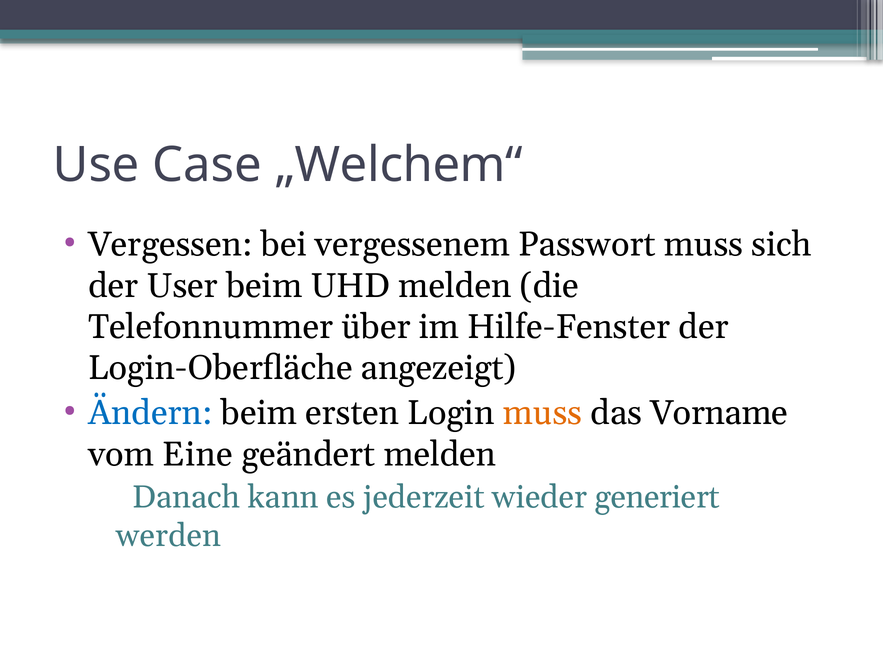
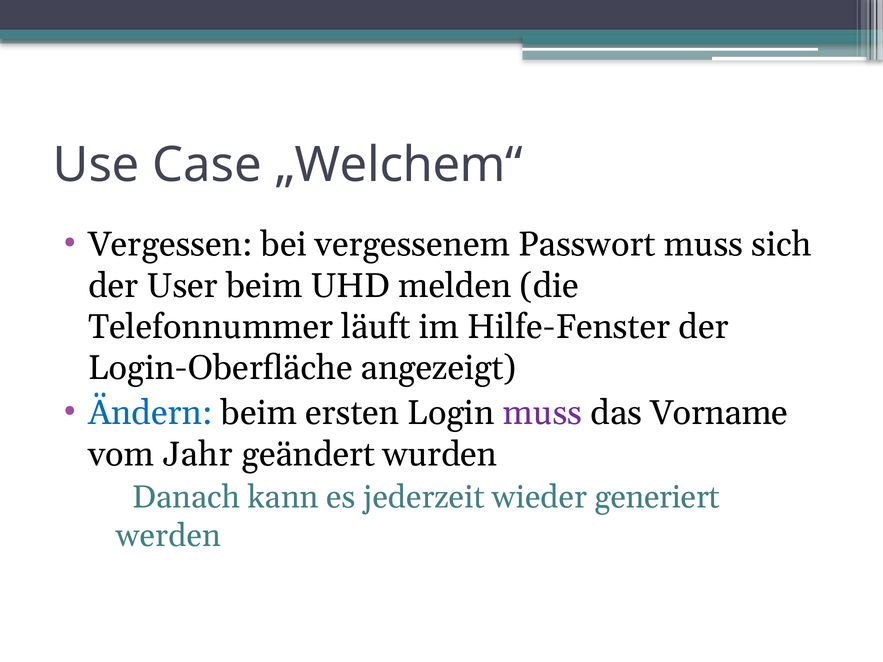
über: über -> läuft (376, 327)
muss colour: orange -> purple (542, 413)
Eine: Eine -> Jahr (198, 454)
geändert melden: melden -> wurden (440, 454)
